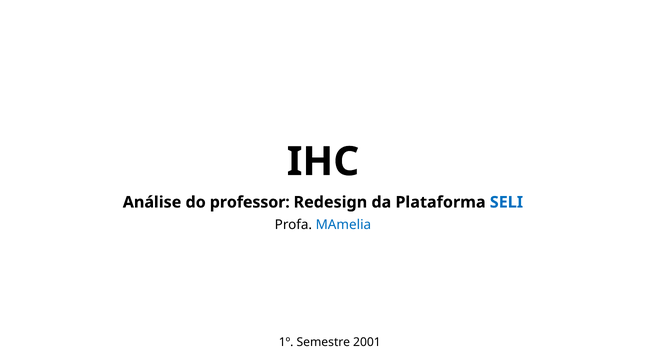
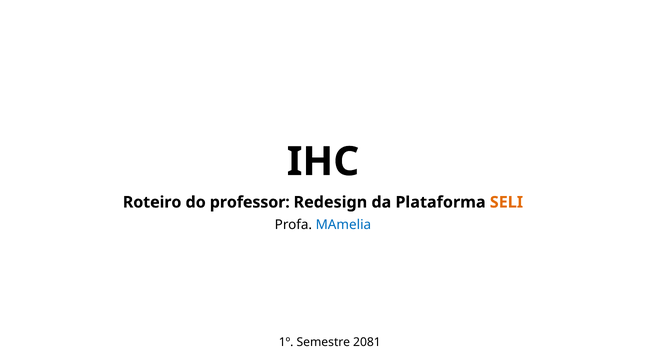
Análise: Análise -> Roteiro (152, 202)
SELI colour: blue -> orange (506, 202)
2001: 2001 -> 2081 (367, 341)
